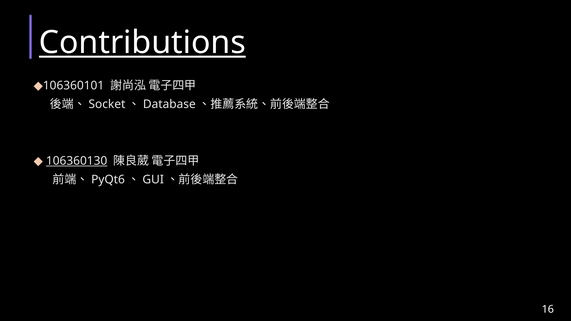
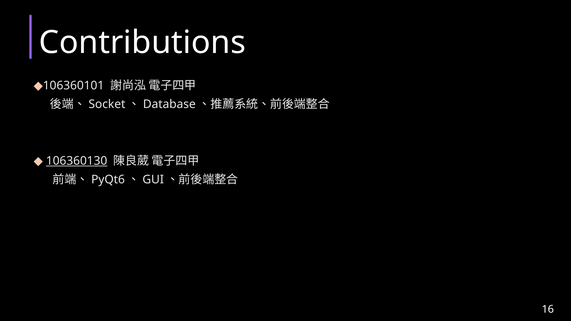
Contributions underline: present -> none (142, 43)
